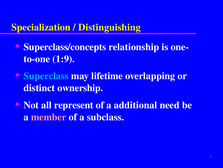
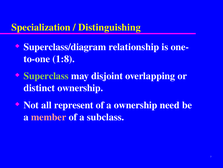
Superclass/concepts: Superclass/concepts -> Superclass/diagram (65, 47)
1:9: 1:9 -> 1:8 (64, 59)
Superclass colour: light blue -> light green (46, 76)
lifetime: lifetime -> disjoint (107, 76)
a additional: additional -> ownership (136, 105)
